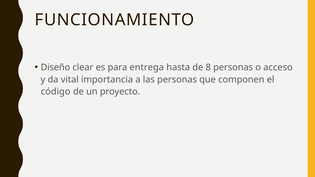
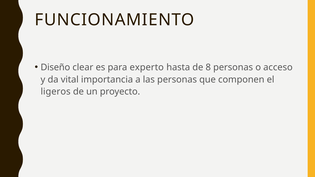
entrega: entrega -> experto (147, 67)
código: código -> ligeros (56, 92)
